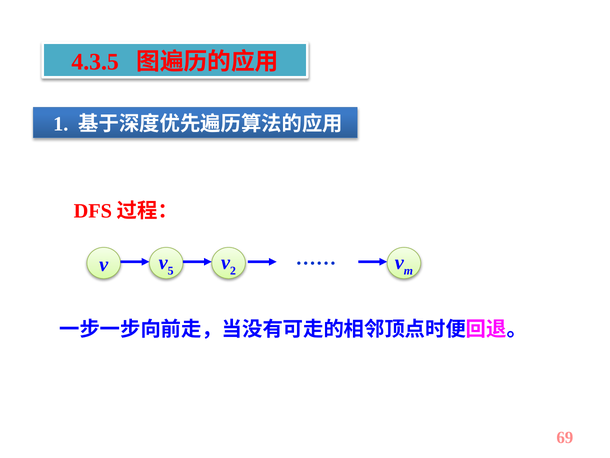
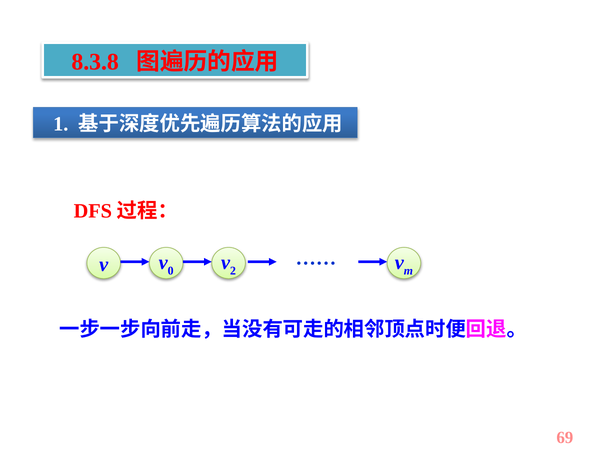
4.3.5: 4.3.5 -> 8.3.8 (95, 62)
5: 5 -> 0 (171, 270)
